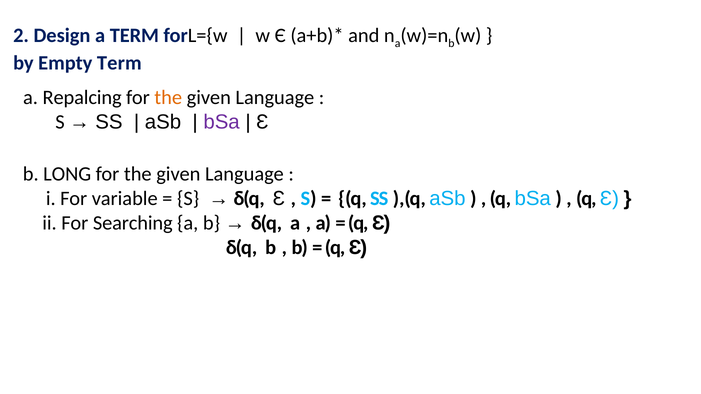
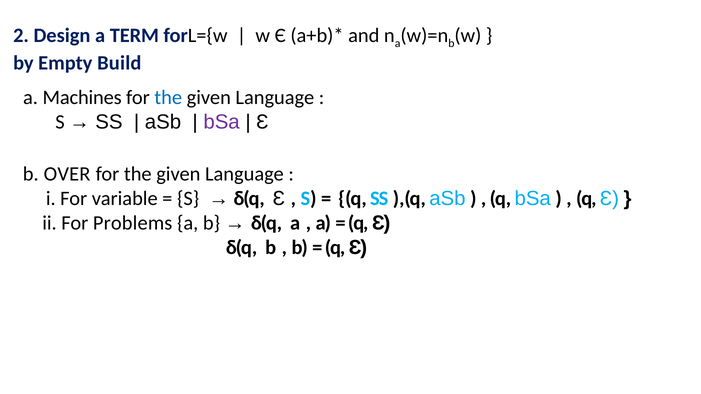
Empty Term: Term -> Build (119, 63)
Repalcing: Repalcing -> Machines (82, 98)
the colour: orange -> blue (168, 98)
LONG: LONG -> OVER (67, 174)
Searching: Searching -> Problems (133, 223)
